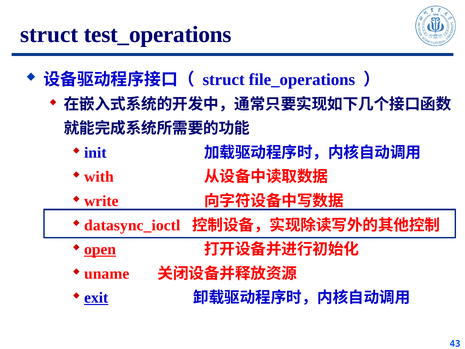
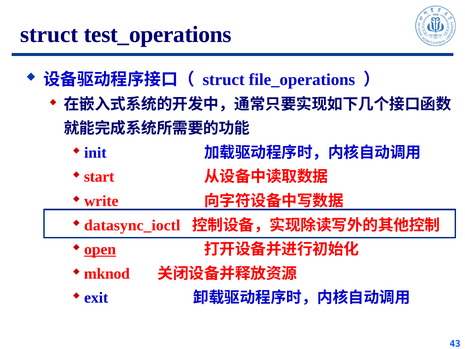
with: with -> start (99, 177)
uname: uname -> mknod (107, 273)
exit underline: present -> none (96, 298)
